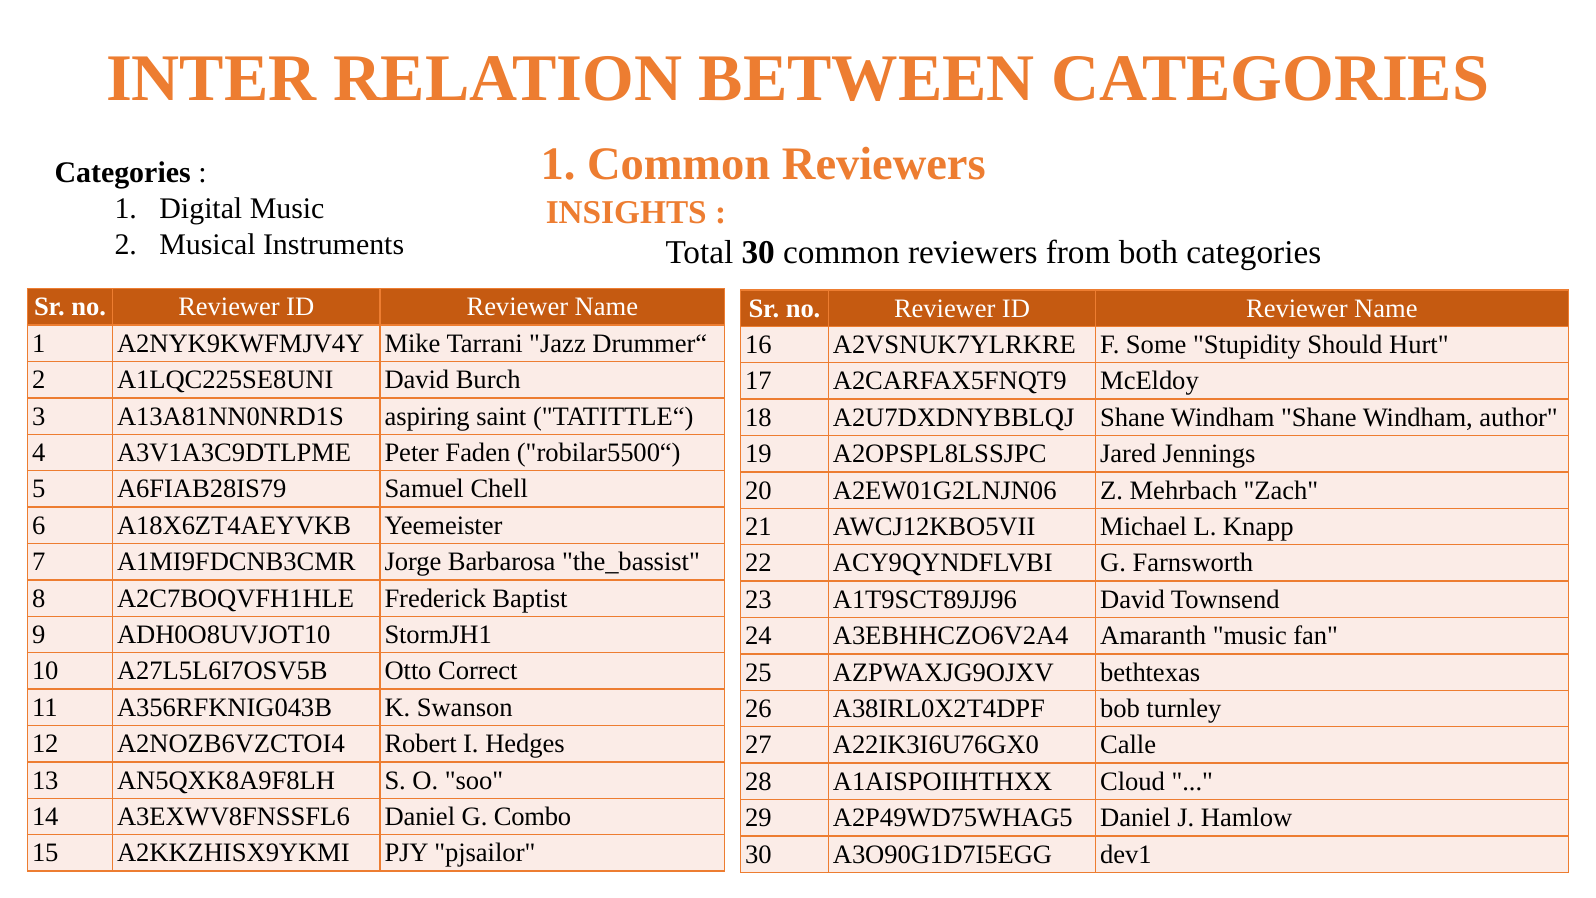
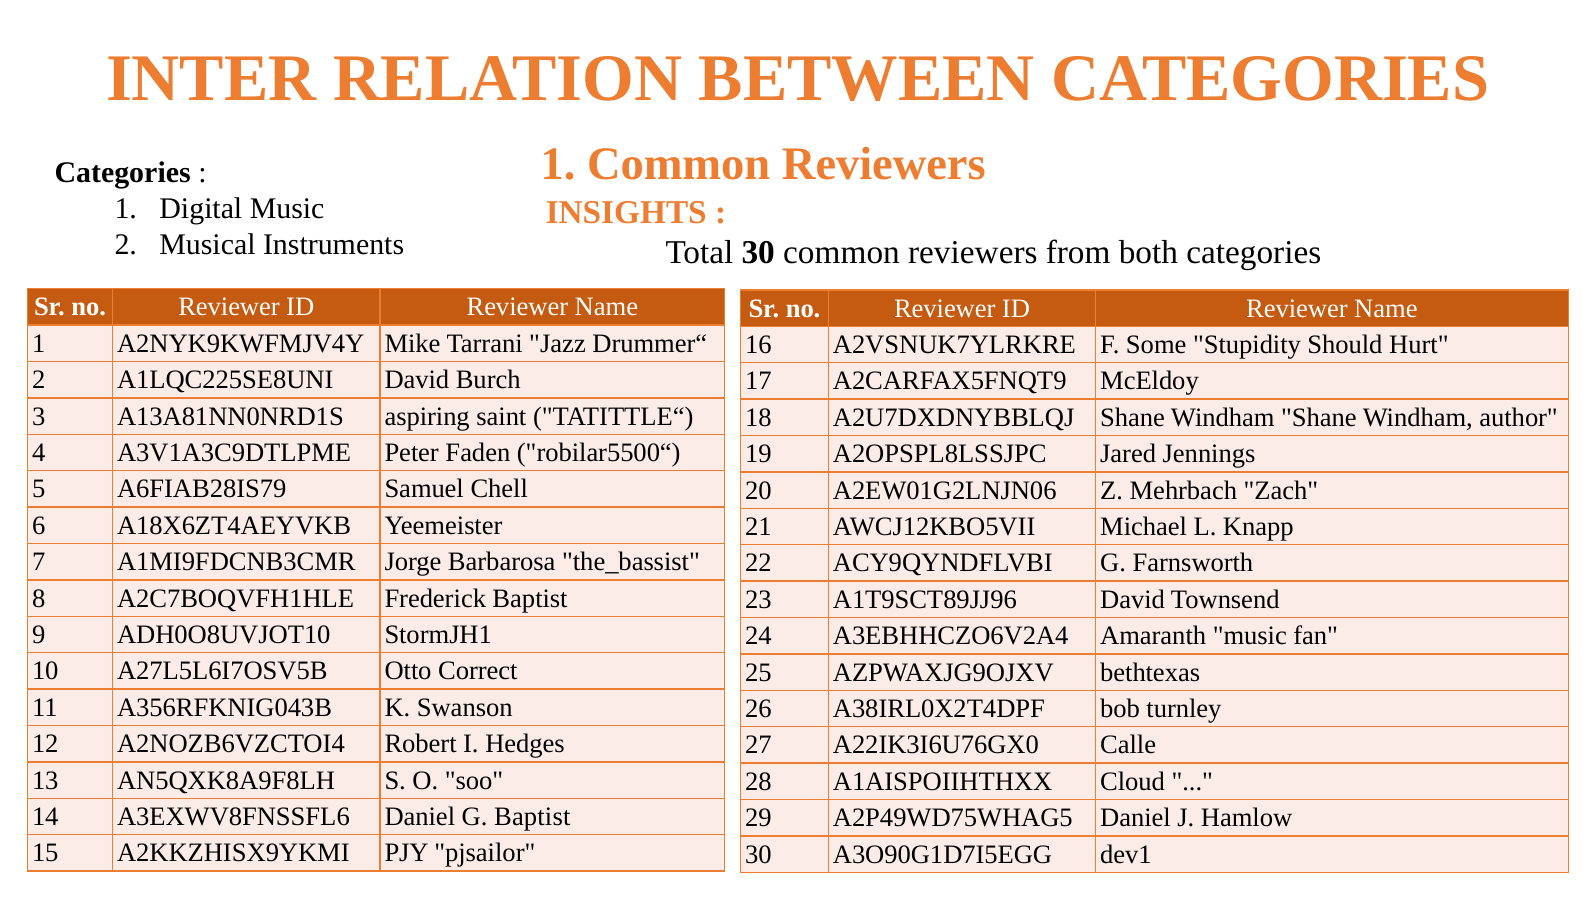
G Combo: Combo -> Baptist (532, 816)
